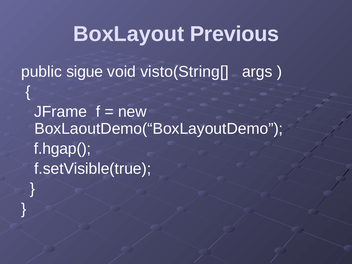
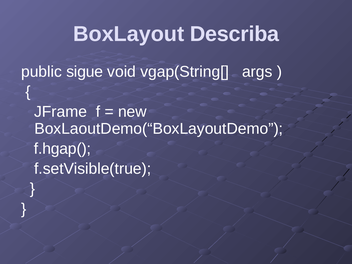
Previous: Previous -> Describa (234, 34)
visto(String[: visto(String[ -> vgap(String[ (185, 72)
